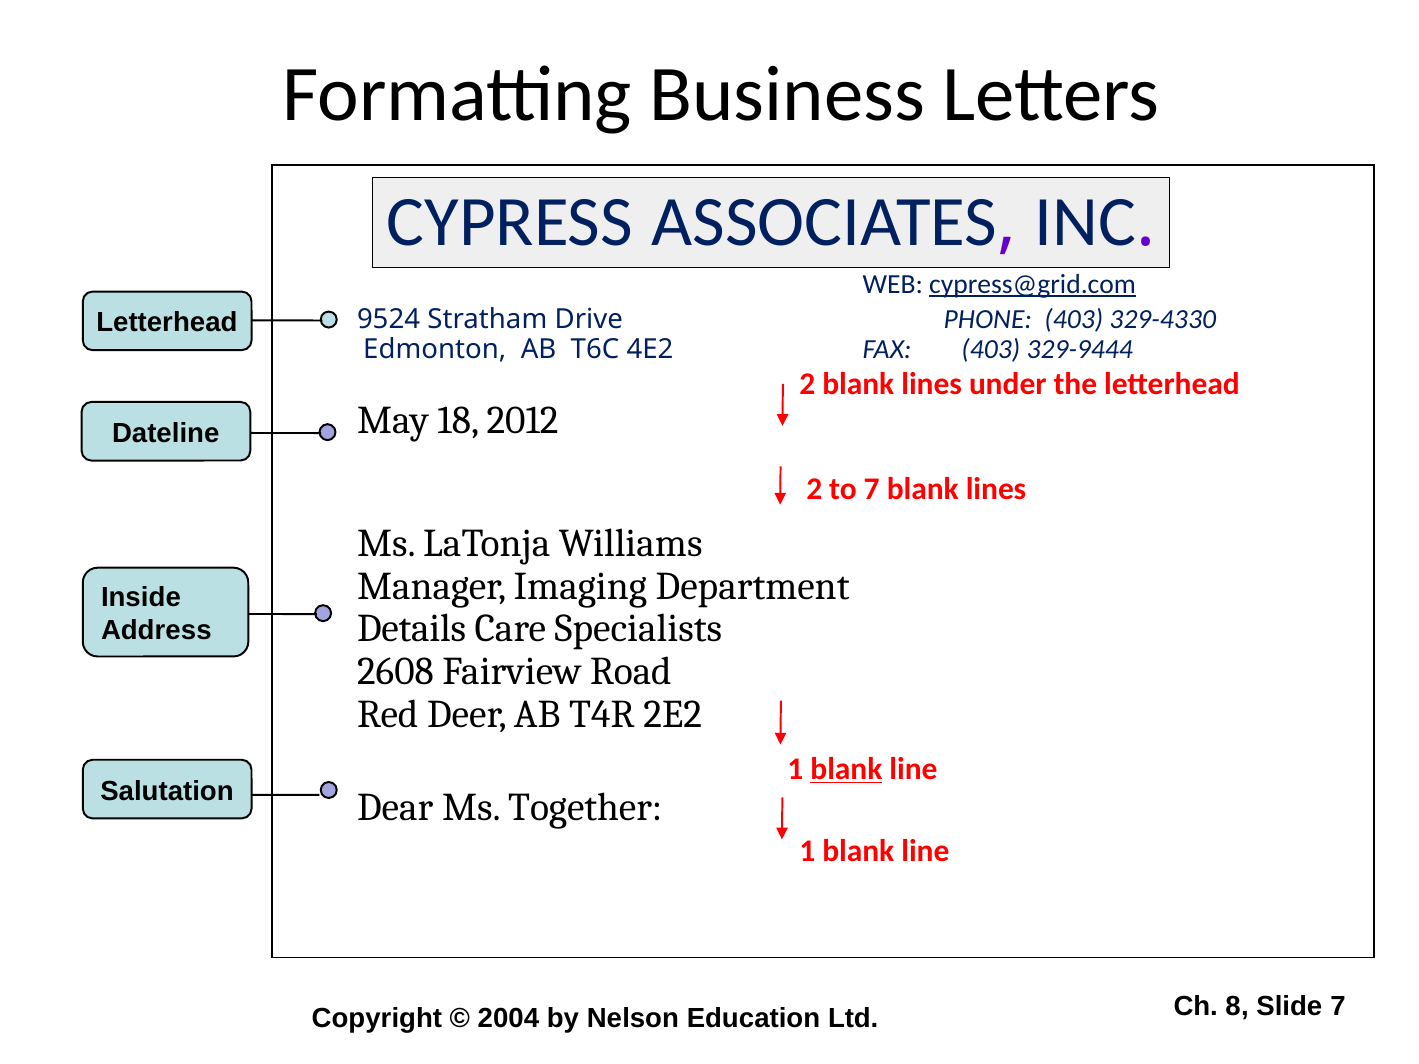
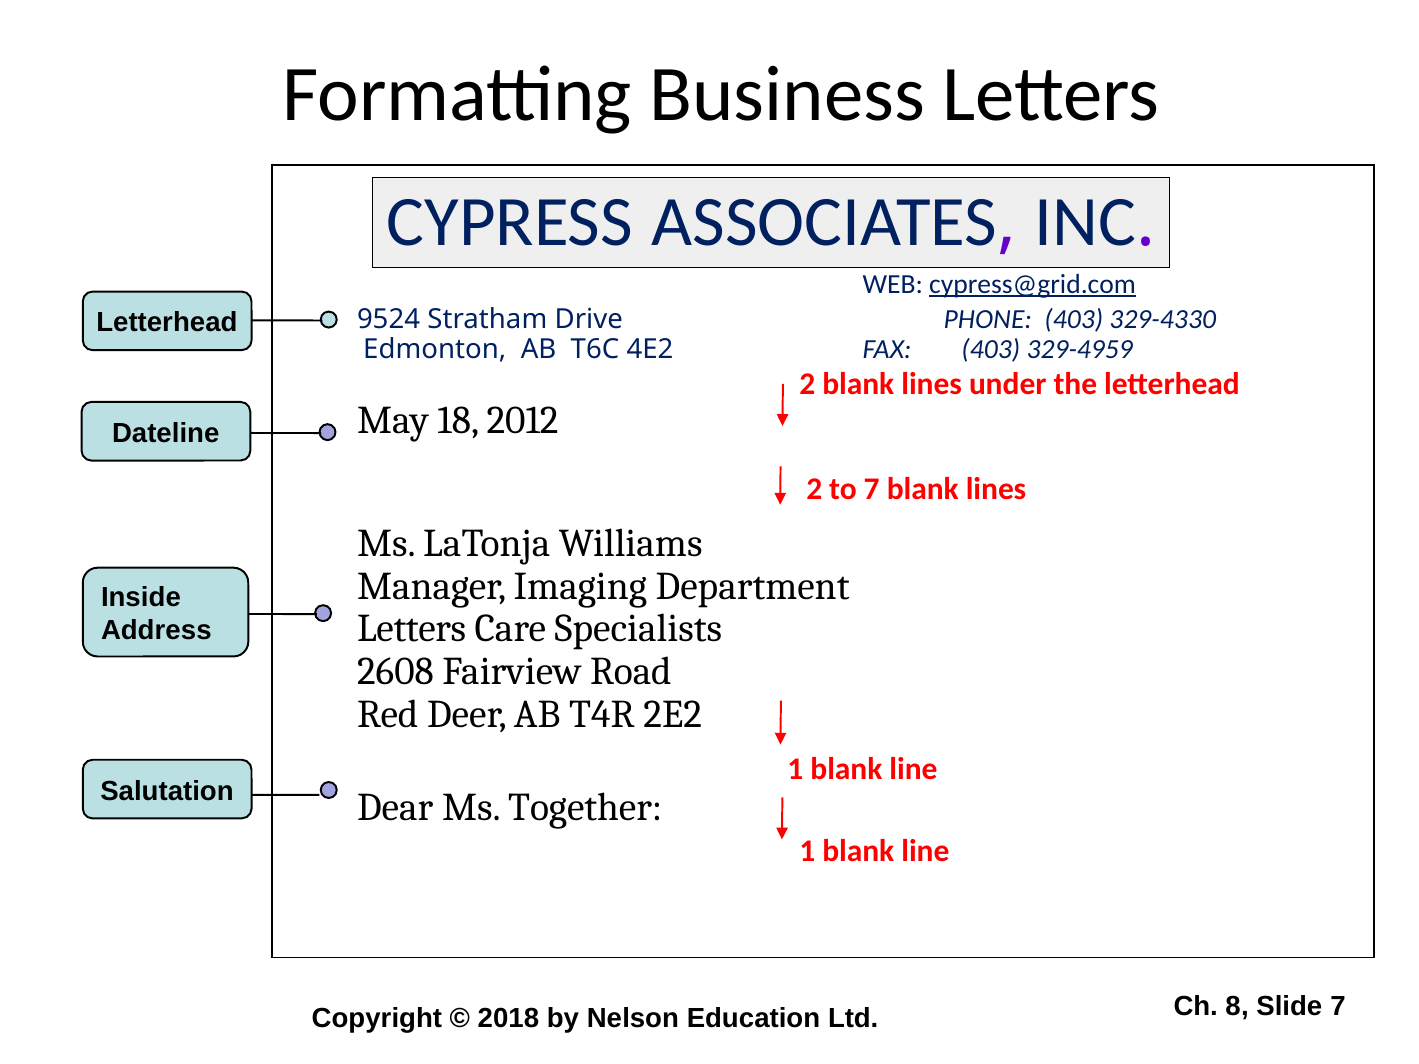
329-9444: 329-9444 -> 329-4959 (1080, 349)
Details: Details -> Letters (412, 629)
blank underline: present -> none (846, 769)
2004: 2004 -> 2018 (508, 1019)
